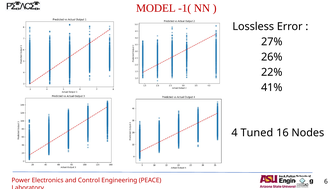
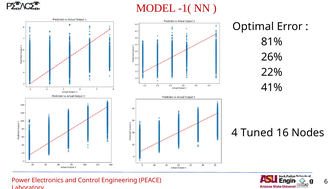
Lossless: Lossless -> Optimal (253, 27)
27%: 27% -> 81% (272, 42)
